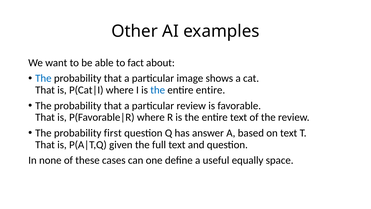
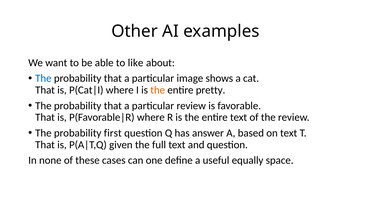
fact: fact -> like (136, 63)
the colour: blue -> orange (158, 90)
entire entire: entire -> pretty (211, 90)
